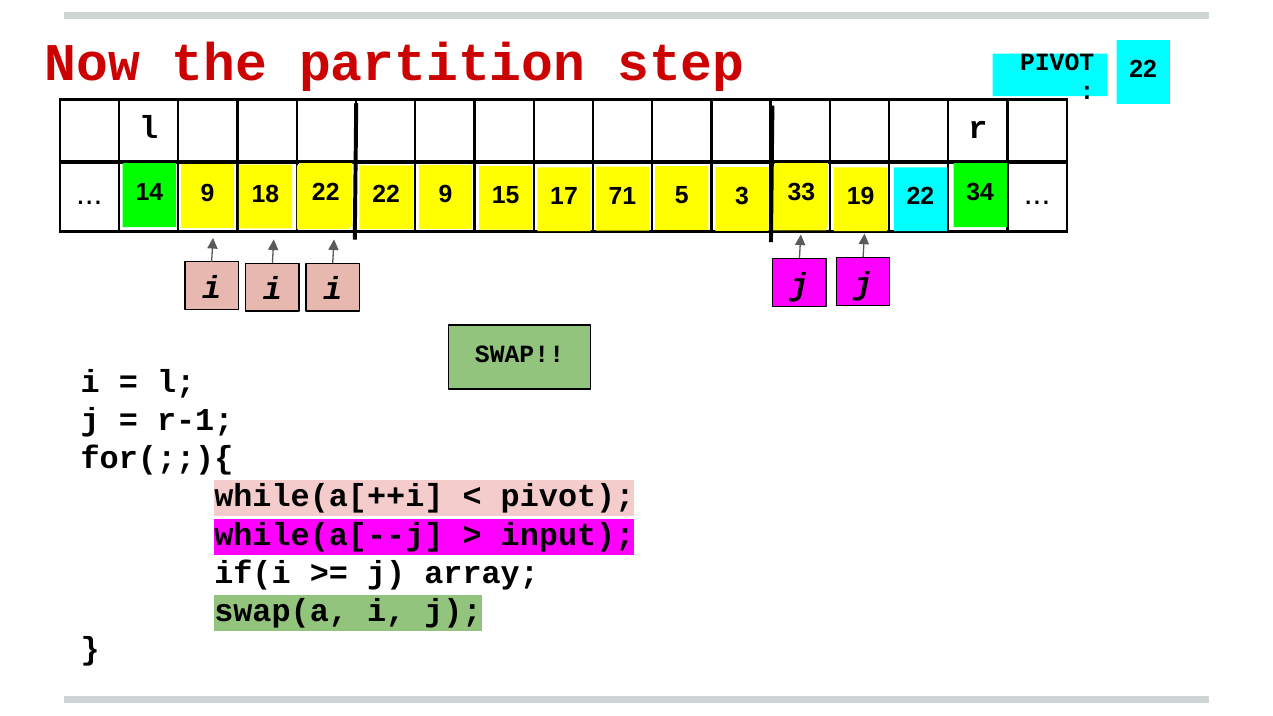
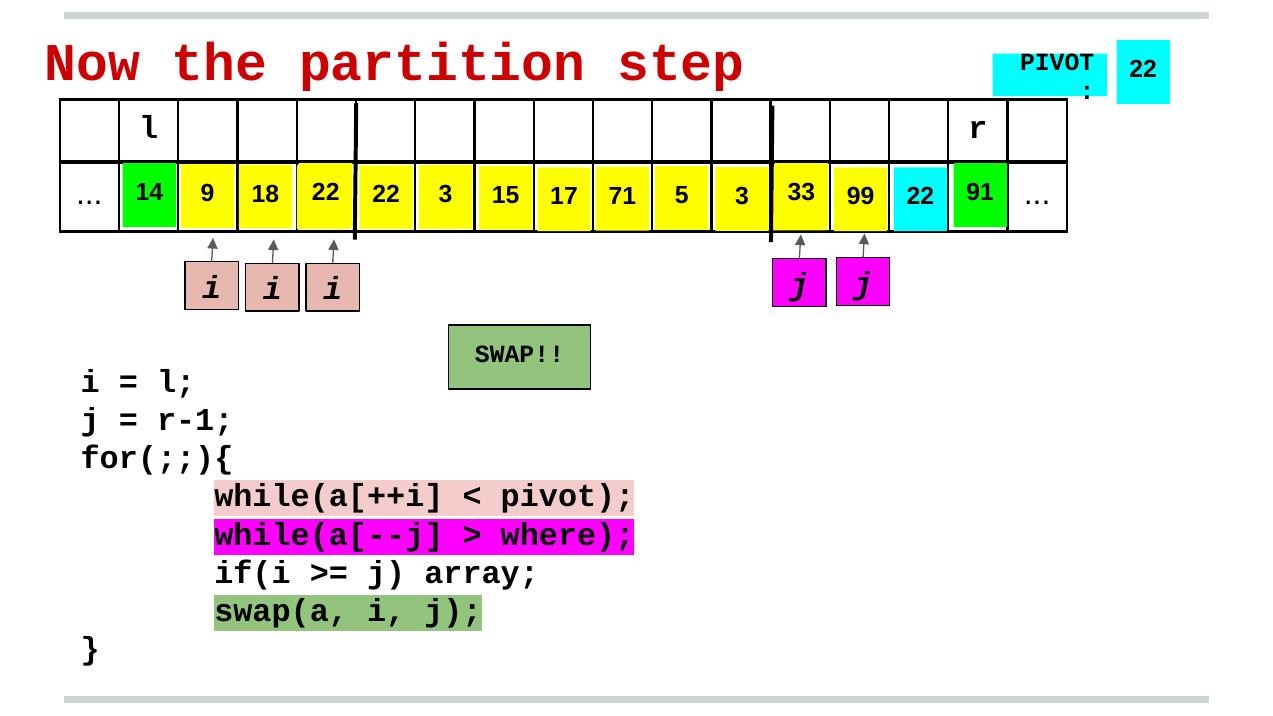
22 9: 9 -> 3 (445, 194)
19: 19 -> 99 (861, 197)
34: 34 -> 91 (980, 193)
input: input -> where (568, 535)
